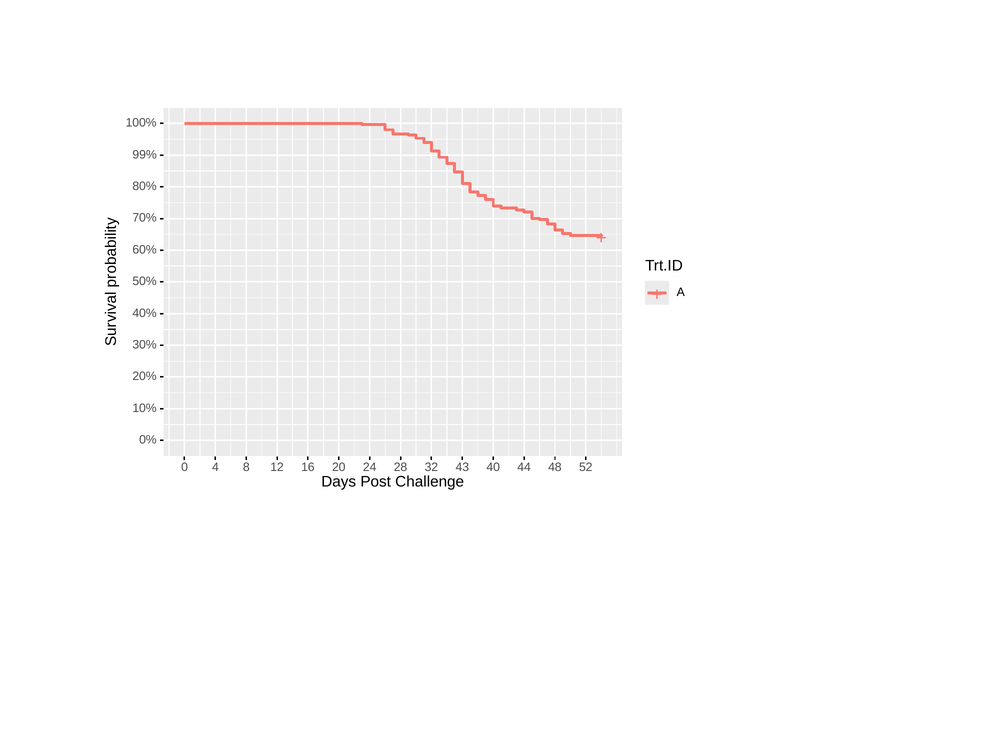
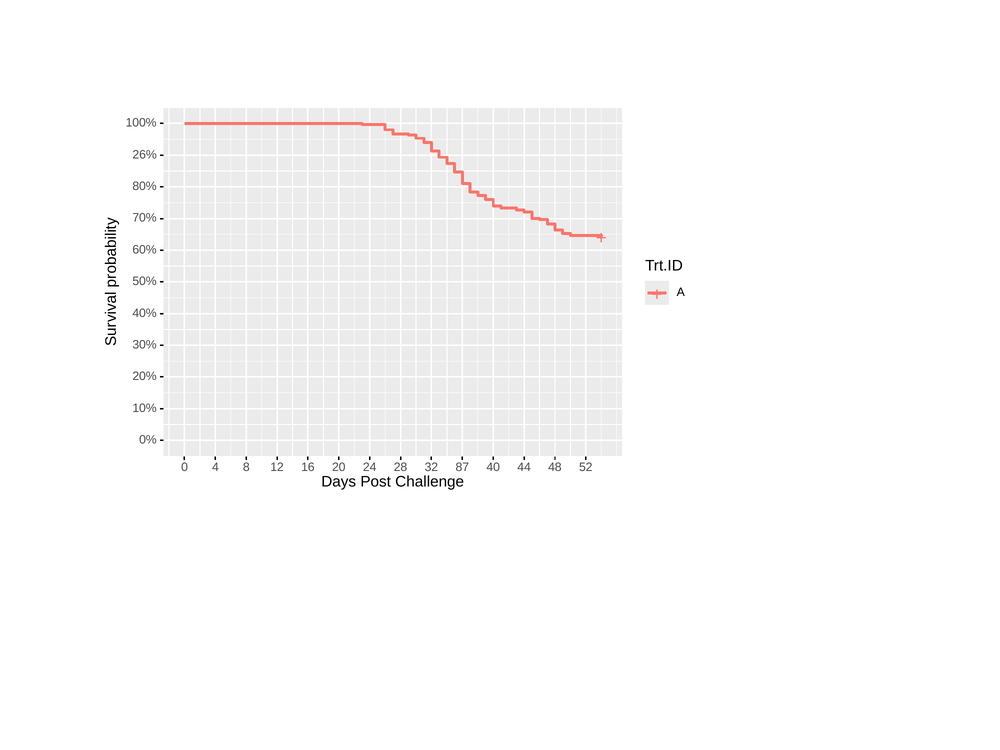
99%: 99% -> 26% (145, 155)
43: 43 -> 87 (462, 467)
